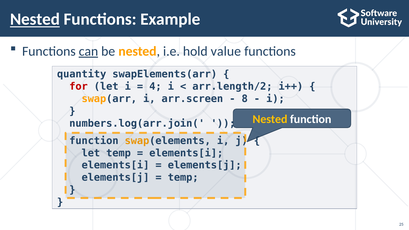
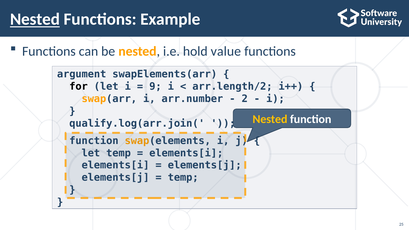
can underline: present -> none (88, 51)
quantity: quantity -> argument (82, 74)
for colour: red -> black (79, 87)
4: 4 -> 9 (155, 87)
arr.screen: arr.screen -> arr.number (192, 99)
8: 8 -> 2 (245, 99)
numbers.log(arr.join(: numbers.log(arr.join( -> qualify.log(arr.join( (137, 123)
